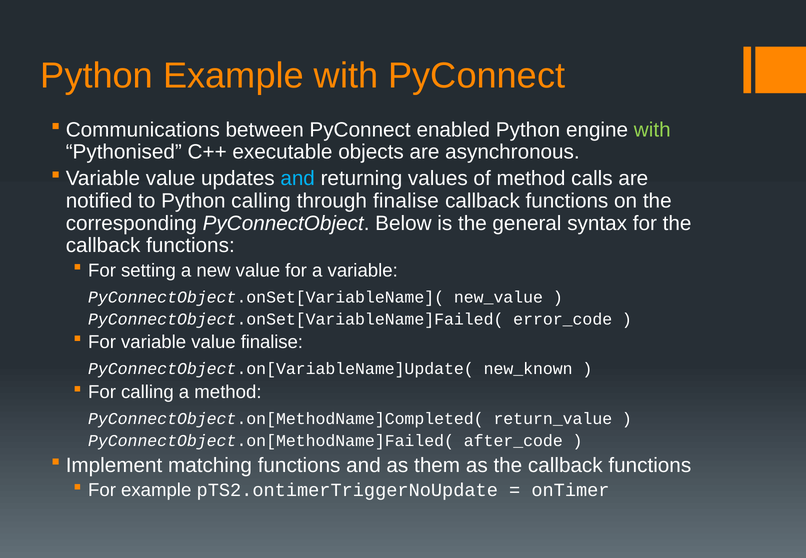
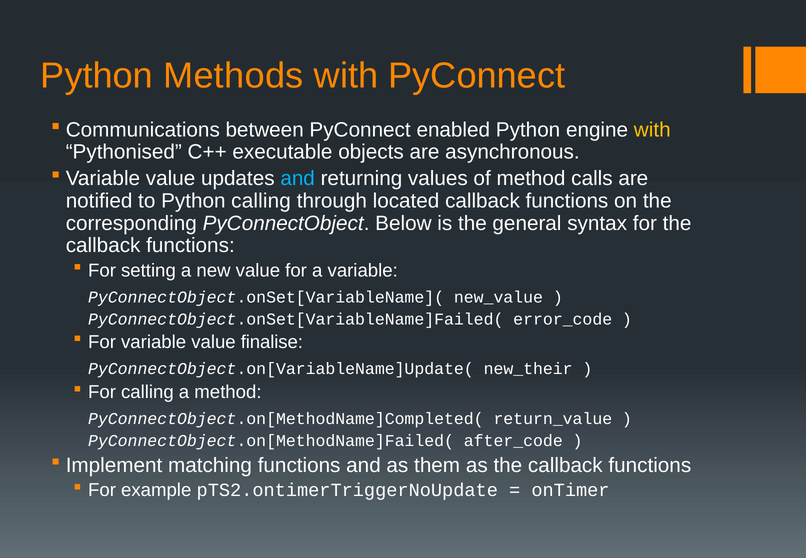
Python Example: Example -> Methods (233, 76)
with colour: light green -> yellow (652, 130)
through finalise: finalise -> located (406, 201)
new_known: new_known -> new_their (528, 369)
